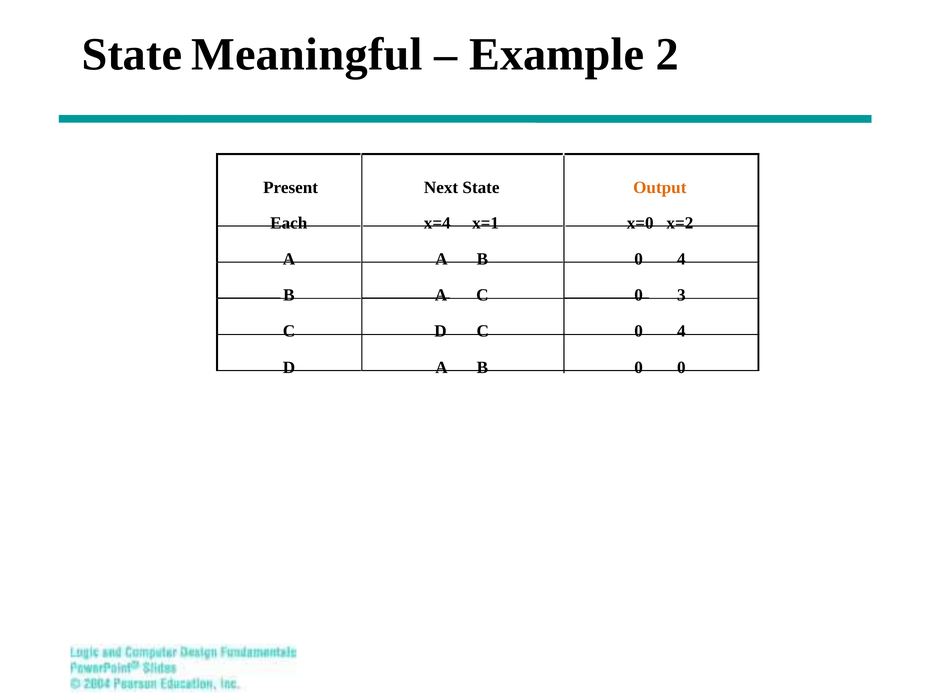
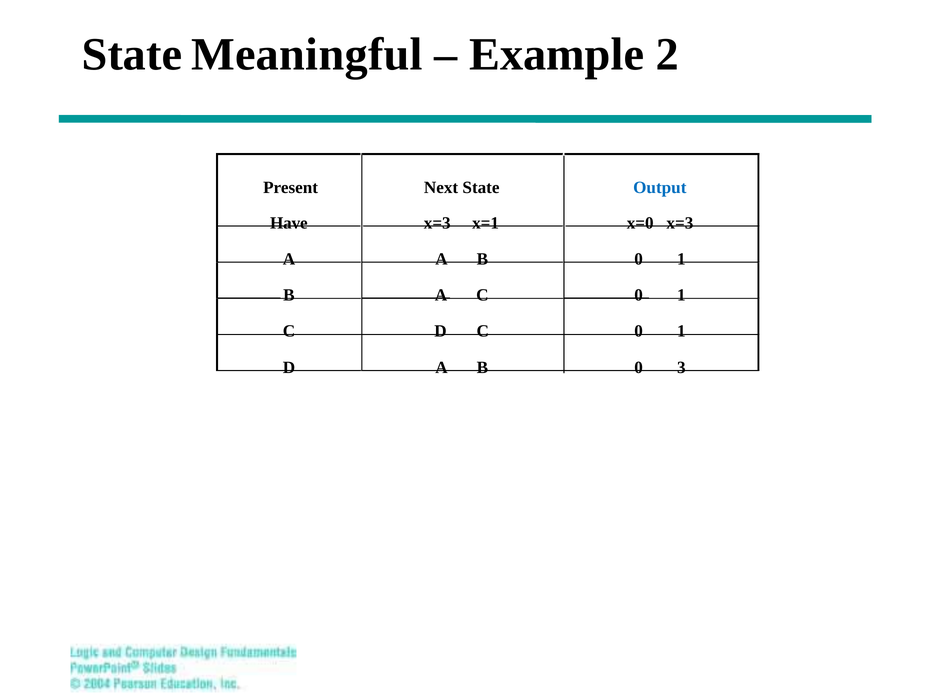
Output colour: orange -> blue (660, 188)
Each: Each -> Have (289, 223)
x=4: x=4 -> x=3 (437, 223)
x=0 x=2: x=2 -> x=3 (680, 223)
B 0 4: 4 -> 1 (681, 259)
A C 0 3: 3 -> 1 (681, 295)
D C 0 4: 4 -> 1 (681, 331)
0 0: 0 -> 3 (681, 368)
